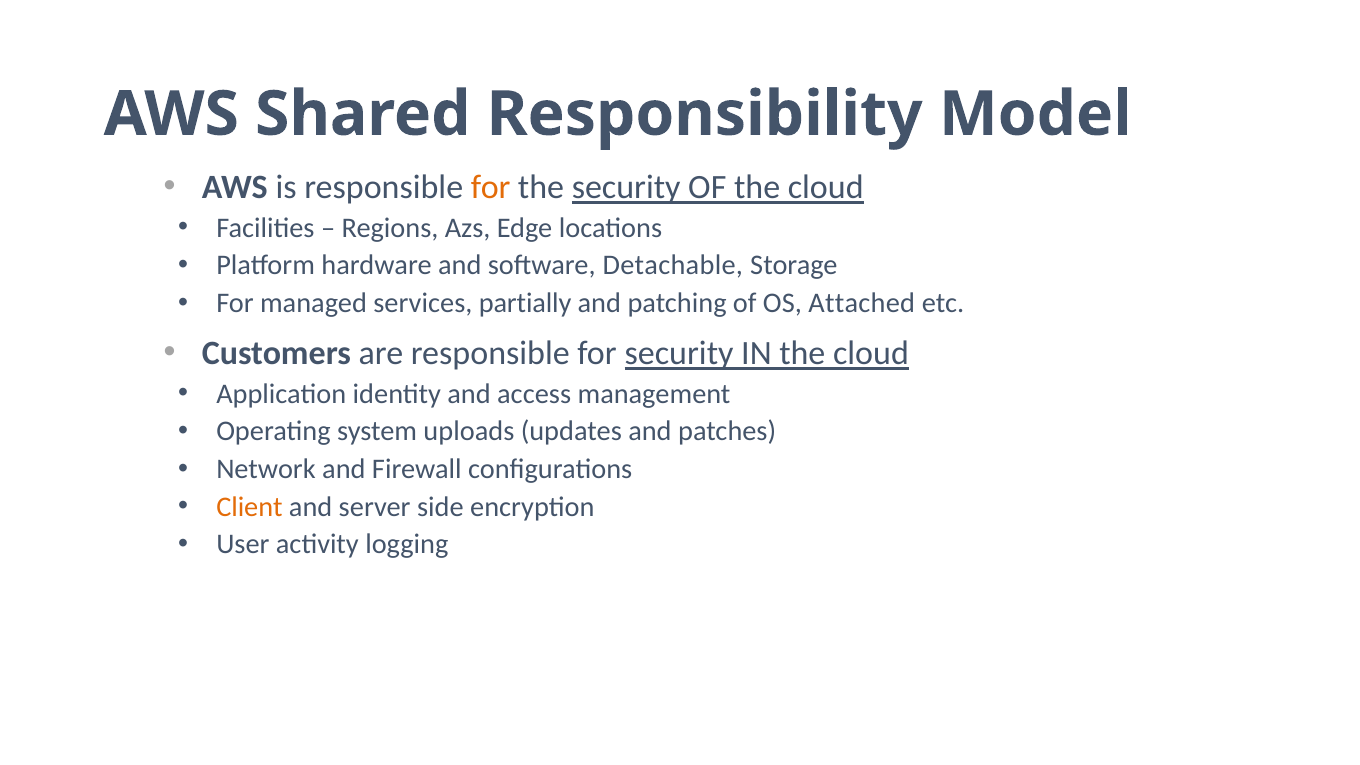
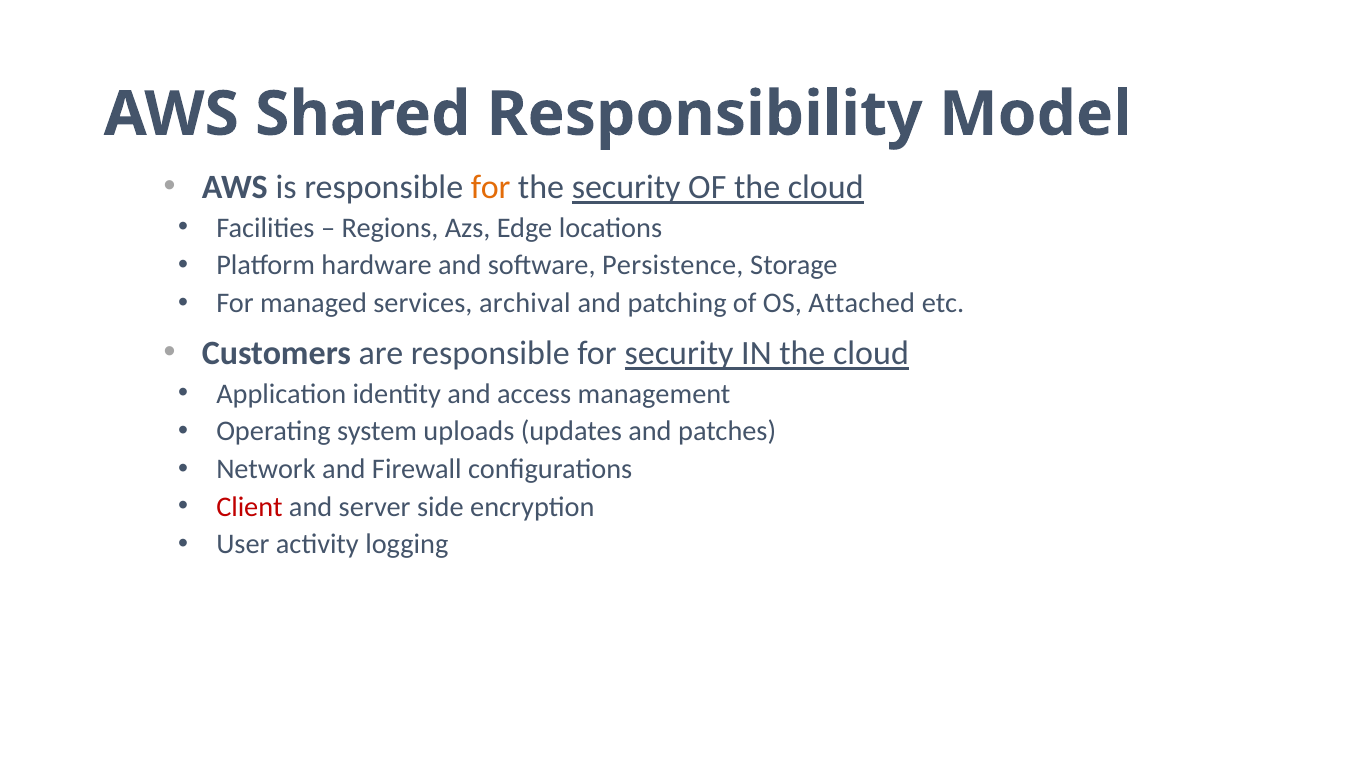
Detachable: Detachable -> Persistence (673, 265)
partially: partially -> archival (525, 303)
Client colour: orange -> red (249, 507)
